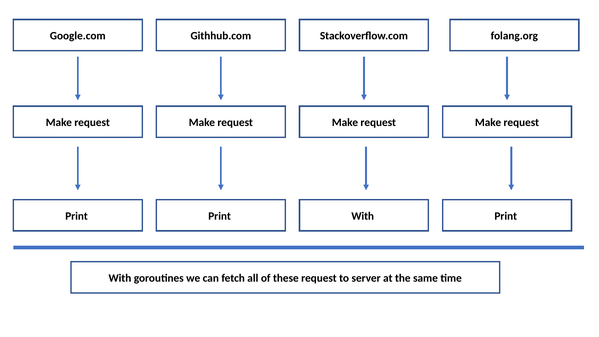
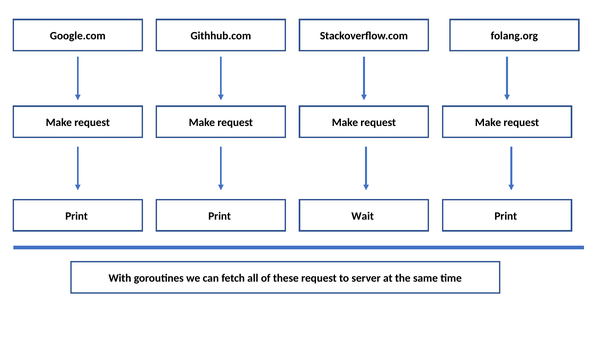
Print Print With: With -> Wait (363, 216)
